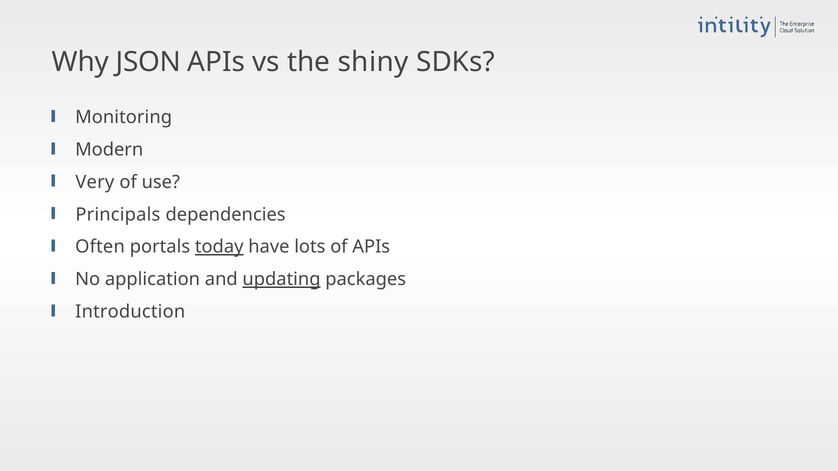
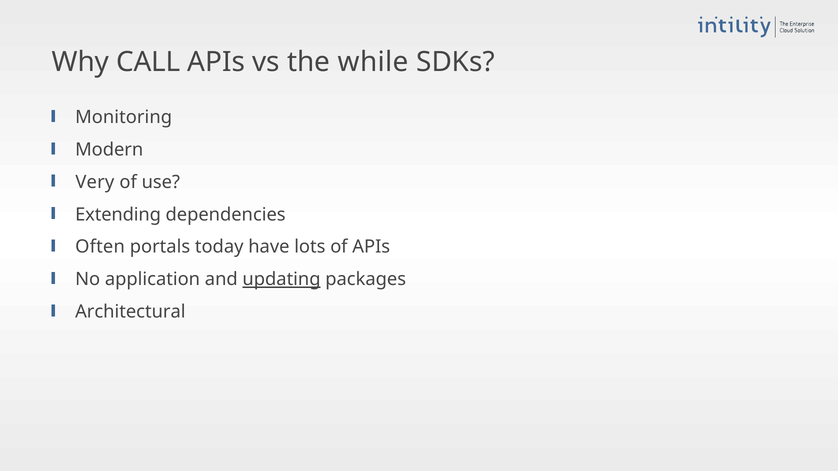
JSON: JSON -> CALL (148, 62)
shiny: shiny -> while (373, 62)
Principals: Principals -> Extending (118, 215)
today underline: present -> none (219, 247)
Introduction: Introduction -> Architectural (130, 312)
